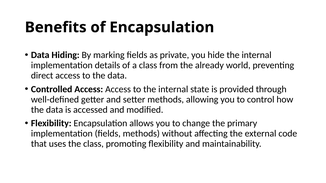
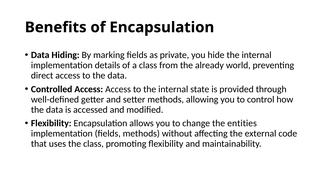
primary: primary -> entities (242, 124)
